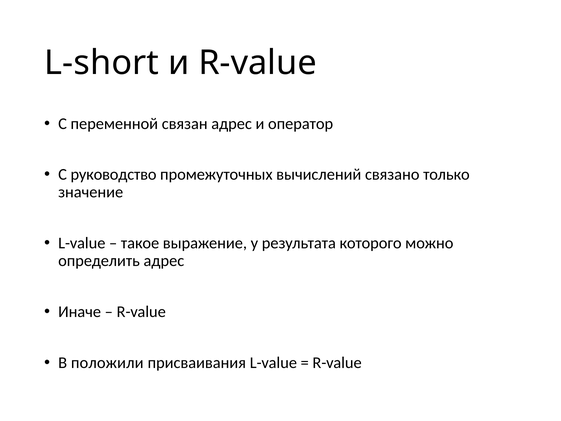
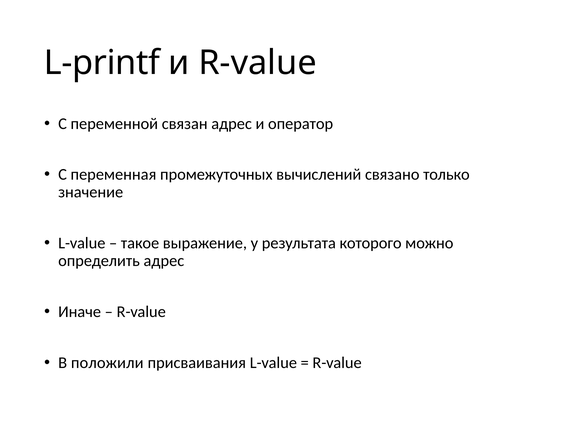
L-short: L-short -> L-printf (102, 63)
руководство: руководство -> переменная (113, 174)
